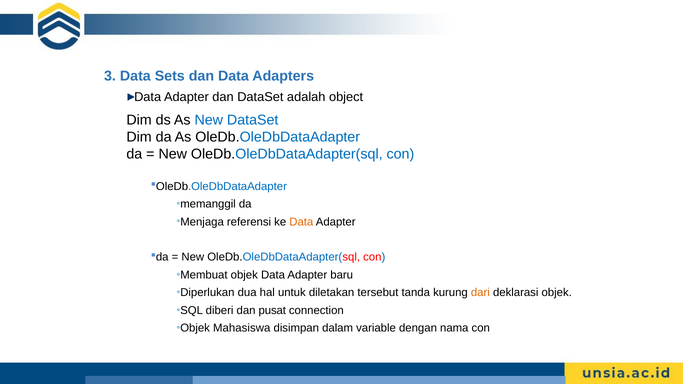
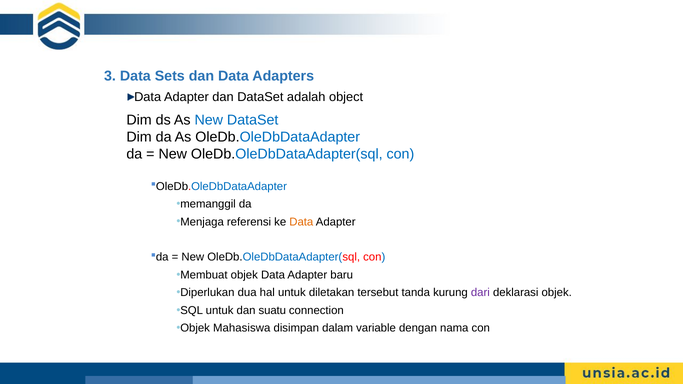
dari colour: orange -> purple (480, 293)
SQL diberi: diberi -> untuk (220, 311)
pusat: pusat -> suatu (272, 311)
